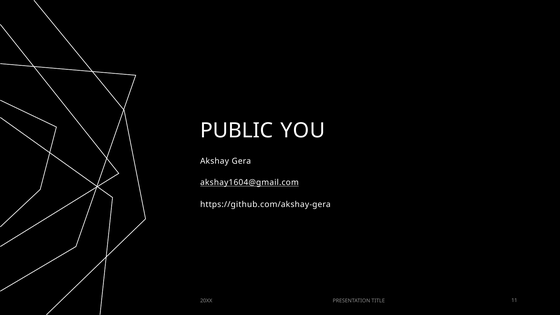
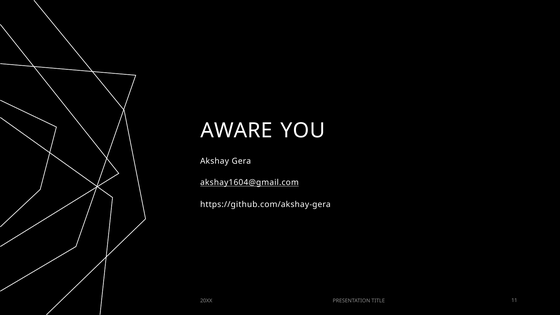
PUBLIC: PUBLIC -> AWARE (237, 131)
